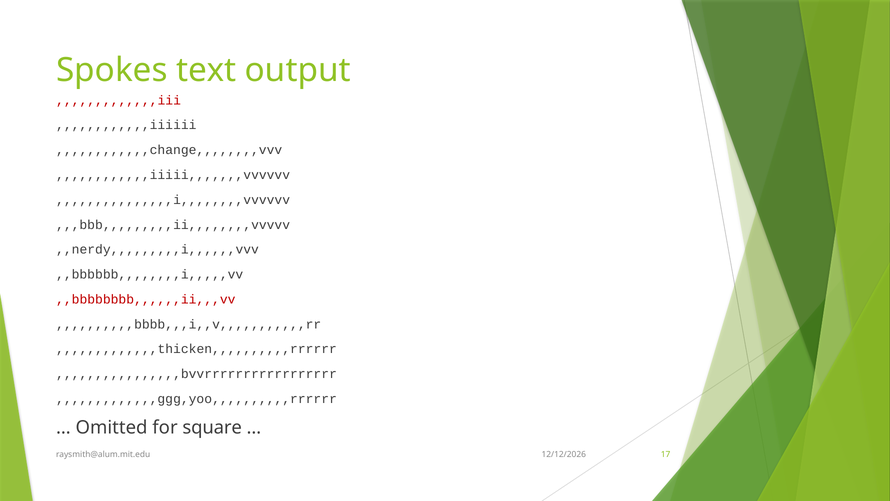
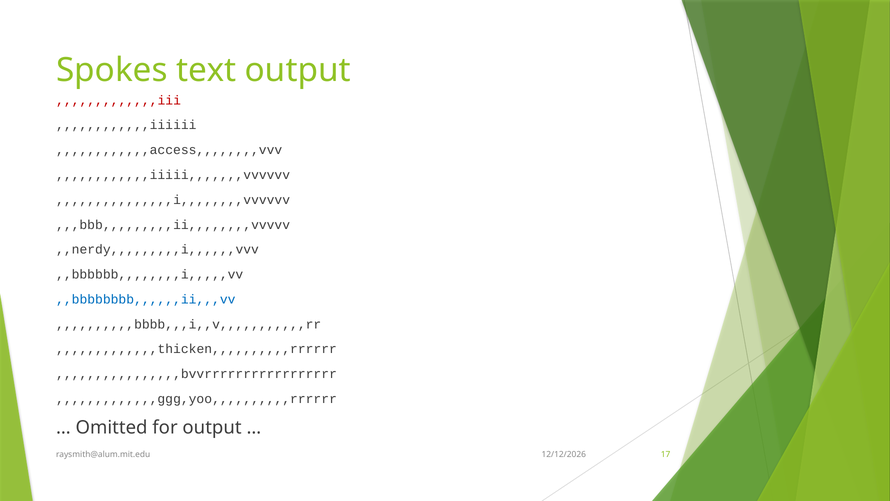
,,,,,,,,,,,,change,,,,,,,,vvv: ,,,,,,,,,,,,change,,,,,,,,vvv -> ,,,,,,,,,,,,access,,,,,,,,vvv (169, 150)
,,bbbbbbbb,,,,,,ii,,,vv colour: red -> blue (146, 299)
for square: square -> output (212, 427)
